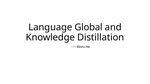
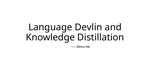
Global: Global -> Devlin (88, 27)
